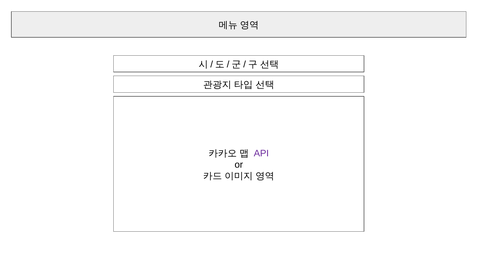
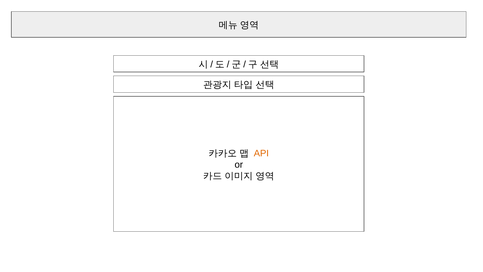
API colour: purple -> orange (261, 153)
